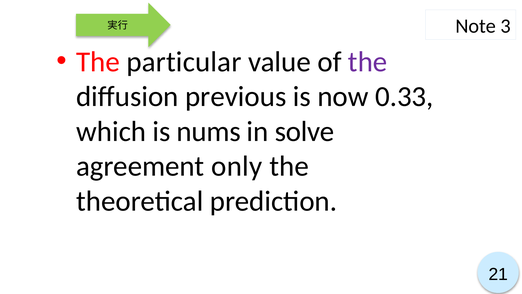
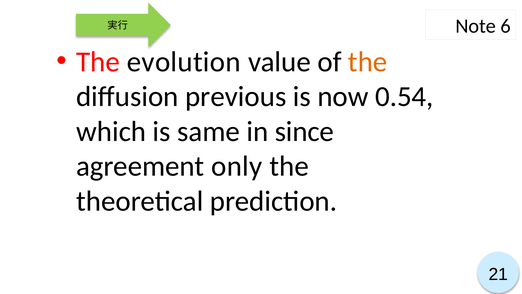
3: 3 -> 6 (506, 26)
particular: particular -> evolution (184, 62)
the colour: purple -> orange (368, 62)
0.33: 0.33 -> 0.54 (404, 97)
nums: nums -> same (209, 131)
solve: solve -> since (304, 131)
